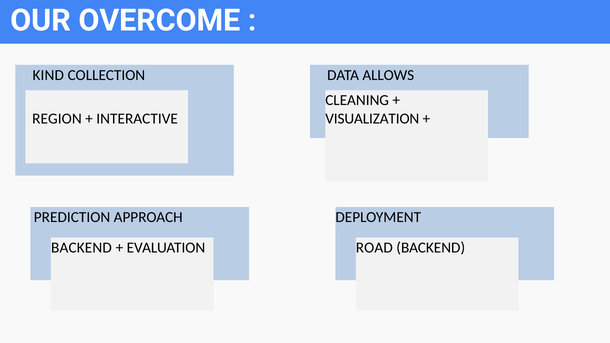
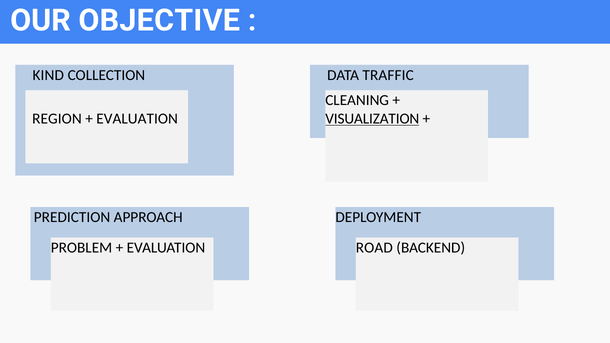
OVERCOME: OVERCOME -> OBJECTIVE (159, 20)
ALLOWS: ALLOWS -> TRAFFIC (388, 75)
INTERACTIVE: INTERACTIVE -> EVALUATION (137, 119)
VISUALIZATION underline: none -> present (372, 119)
BACKEND: BACKEND -> PROBLEM (82, 248)
